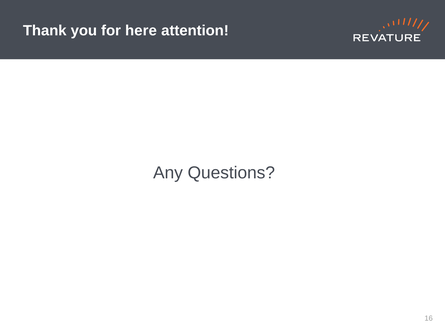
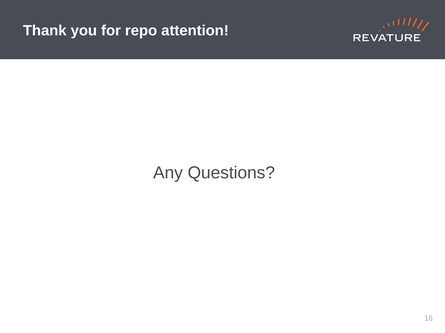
here: here -> repo (141, 31)
